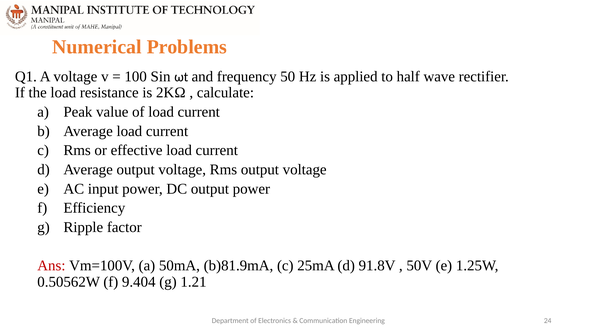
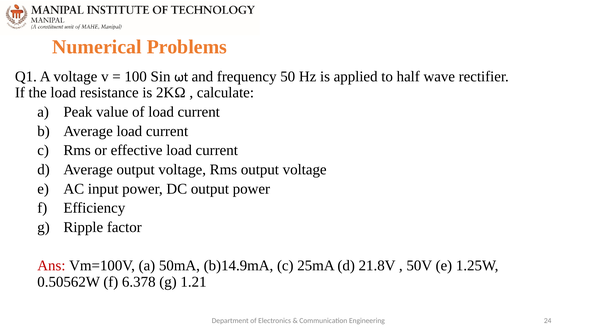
b)81.9mA: b)81.9mA -> b)14.9mA (238, 266)
91.8V: 91.8V -> 21.8V (377, 266)
9.404: 9.404 -> 6.378 (139, 282)
